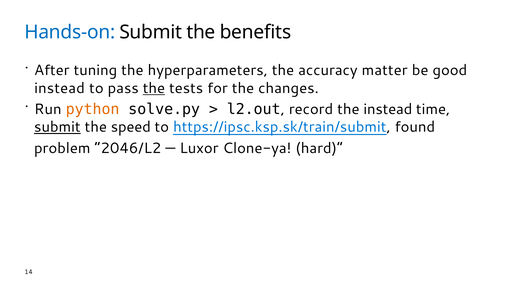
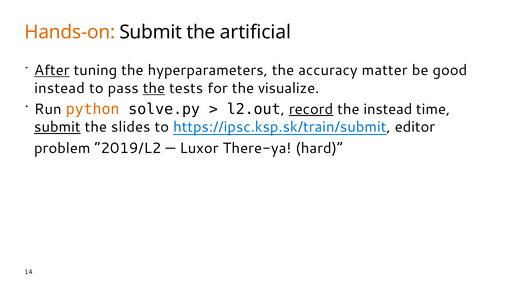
Hands-on colour: blue -> orange (70, 32)
benefits: benefits -> artificial (255, 32)
After underline: none -> present (52, 70)
changes: changes -> visualize (289, 88)
record underline: none -> present (311, 109)
speed: speed -> slides (131, 127)
found: found -> editor (415, 127)
2046/L2: 2046/L2 -> 2019/L2 (128, 148)
Clone-ya: Clone-ya -> There-ya (257, 148)
